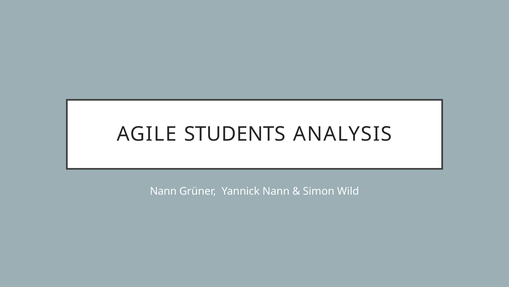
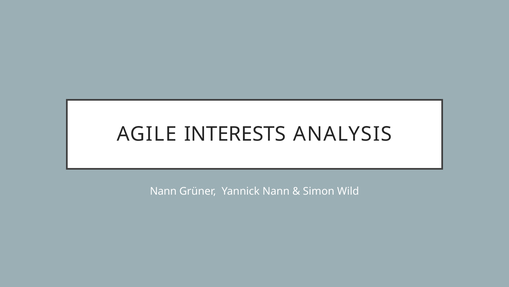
STUDENTS: STUDENTS -> INTERESTS (235, 134)
